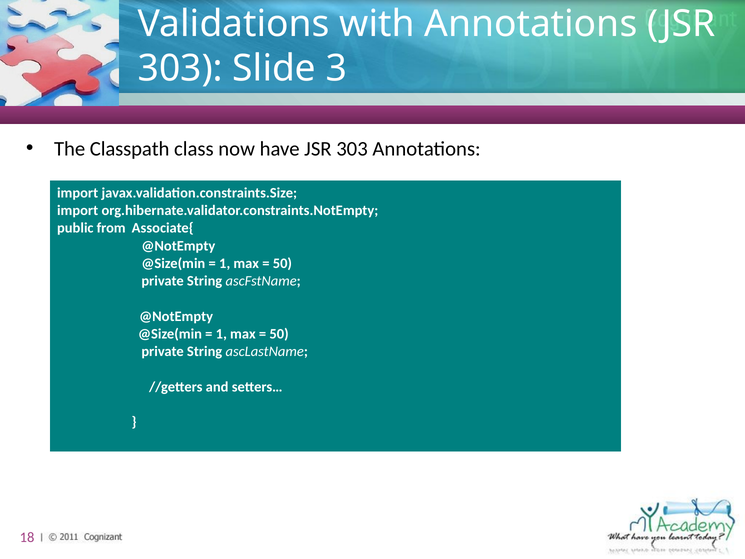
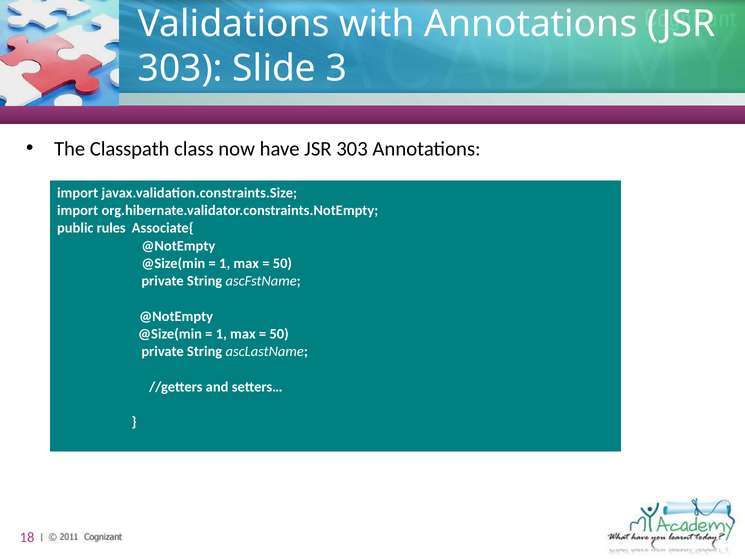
from: from -> rules (111, 228)
